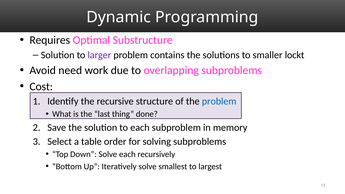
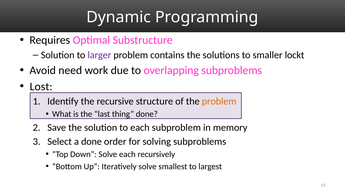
Cost: Cost -> Lost (41, 87)
problem colour: blue -> orange (219, 101)
a table: table -> done (91, 142)
